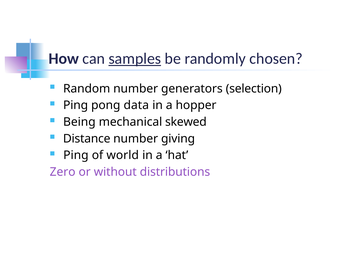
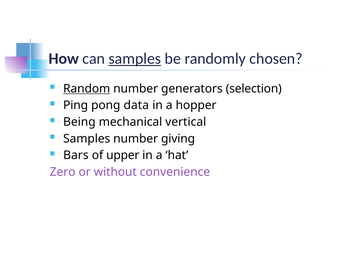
Random underline: none -> present (87, 89)
skewed: skewed -> vertical (186, 122)
Distance: Distance -> Samples (87, 139)
Ping: Ping -> Bars (76, 155)
world: world -> upper (123, 155)
distributions: distributions -> convenience (175, 172)
